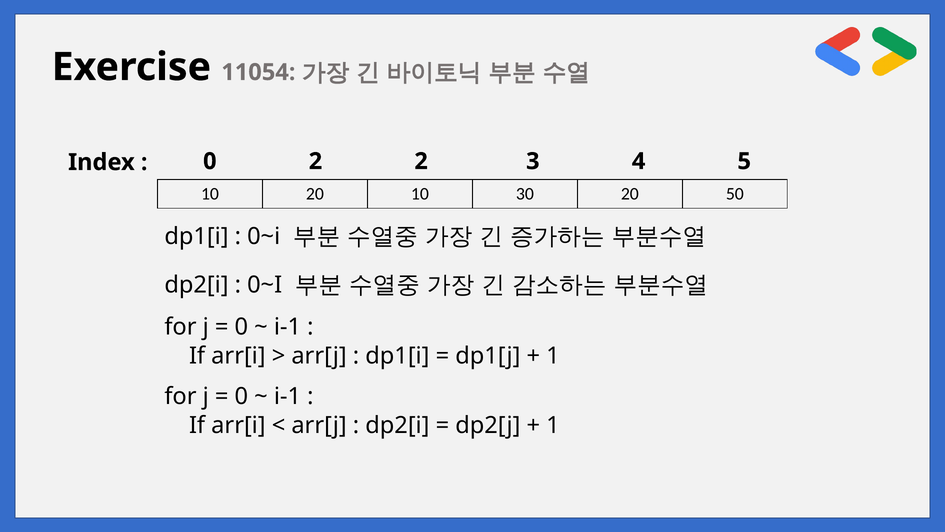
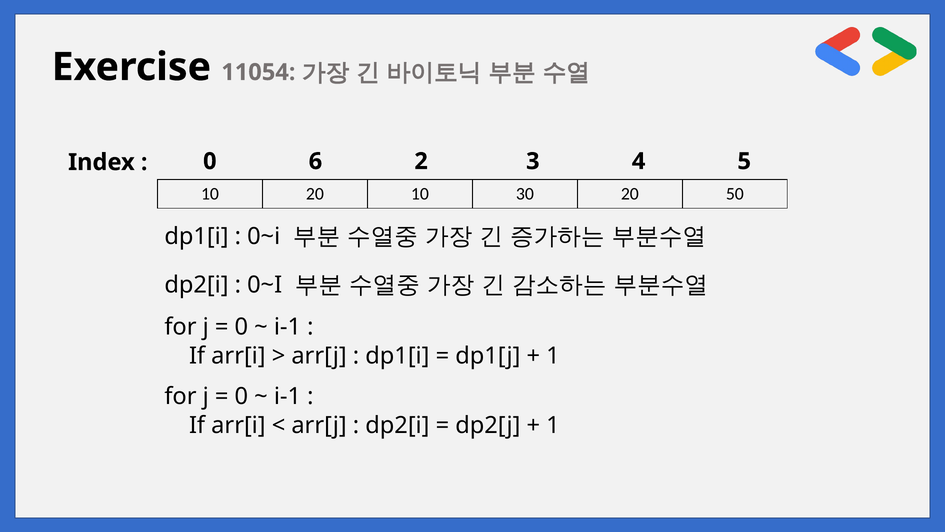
0 2: 2 -> 6 (315, 161)
